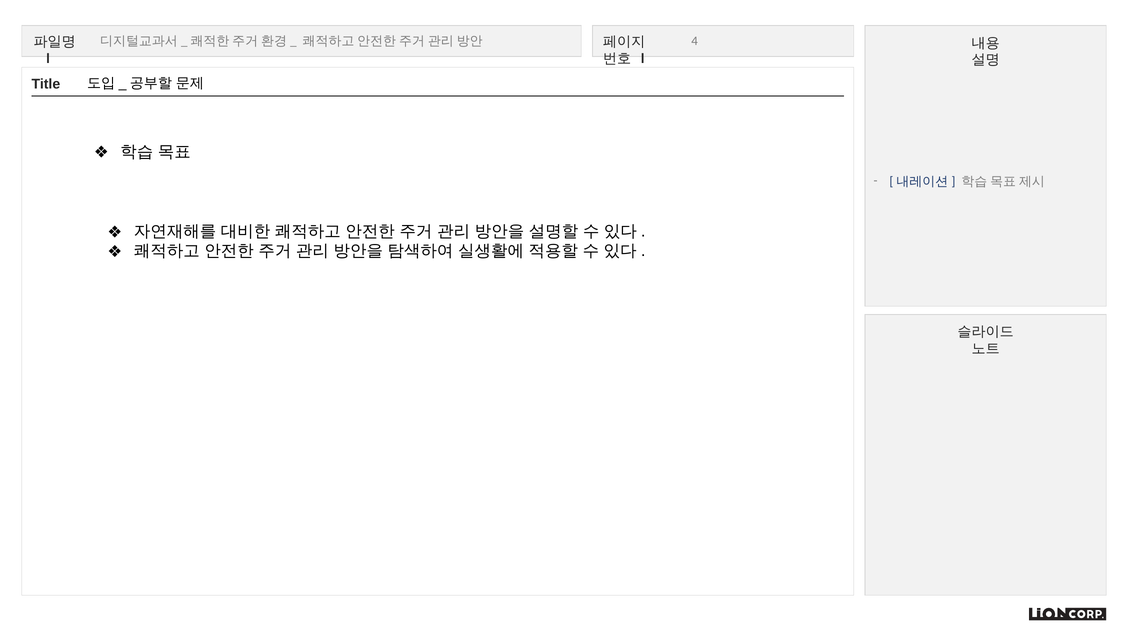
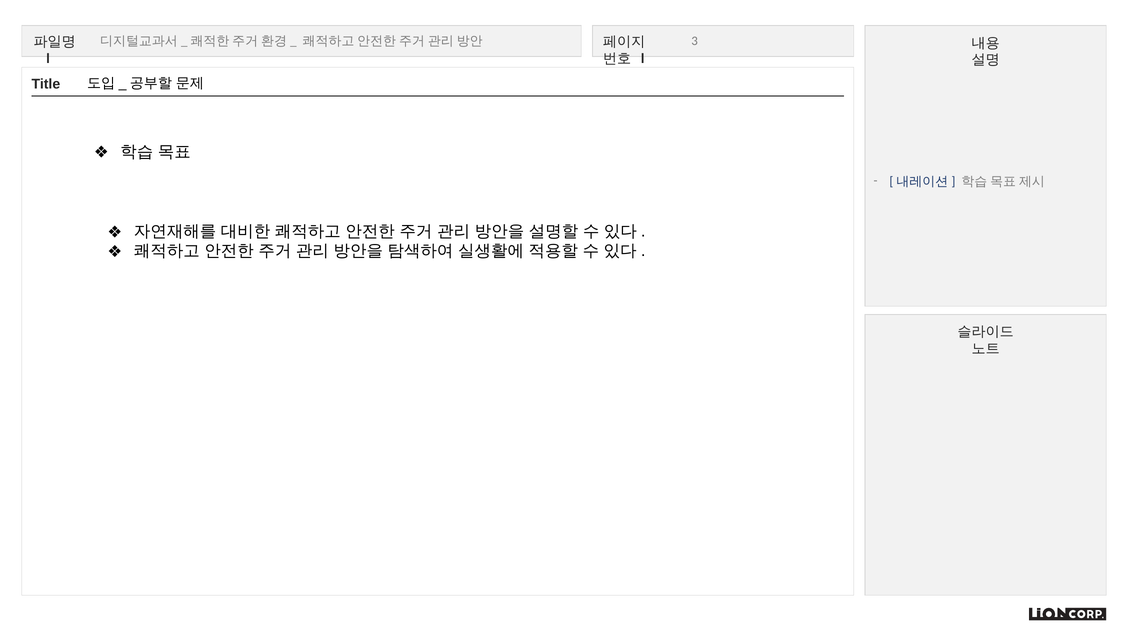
4: 4 -> 3 (695, 41)
